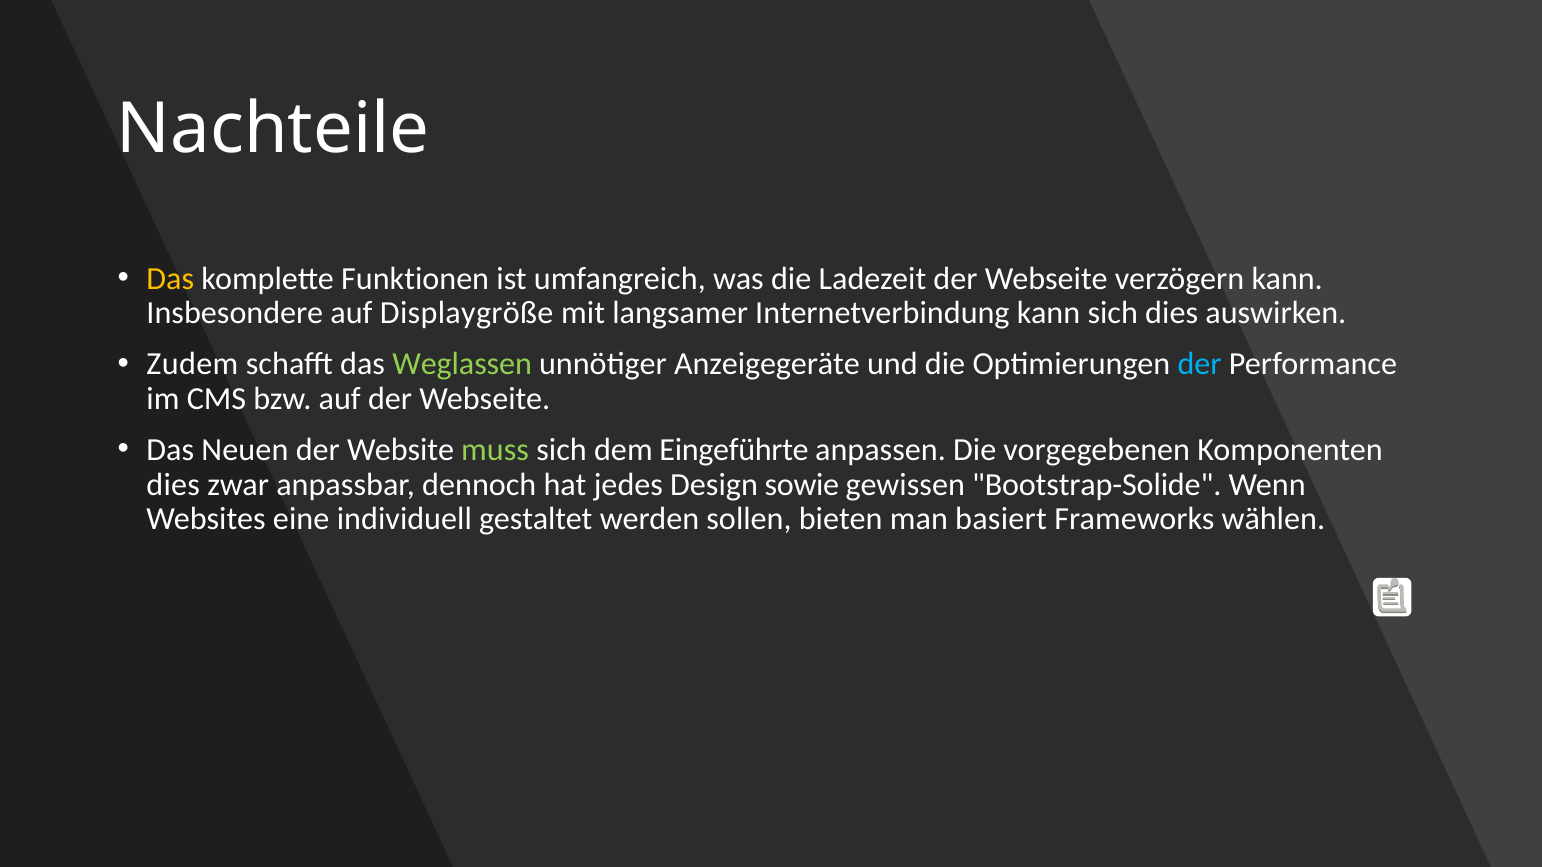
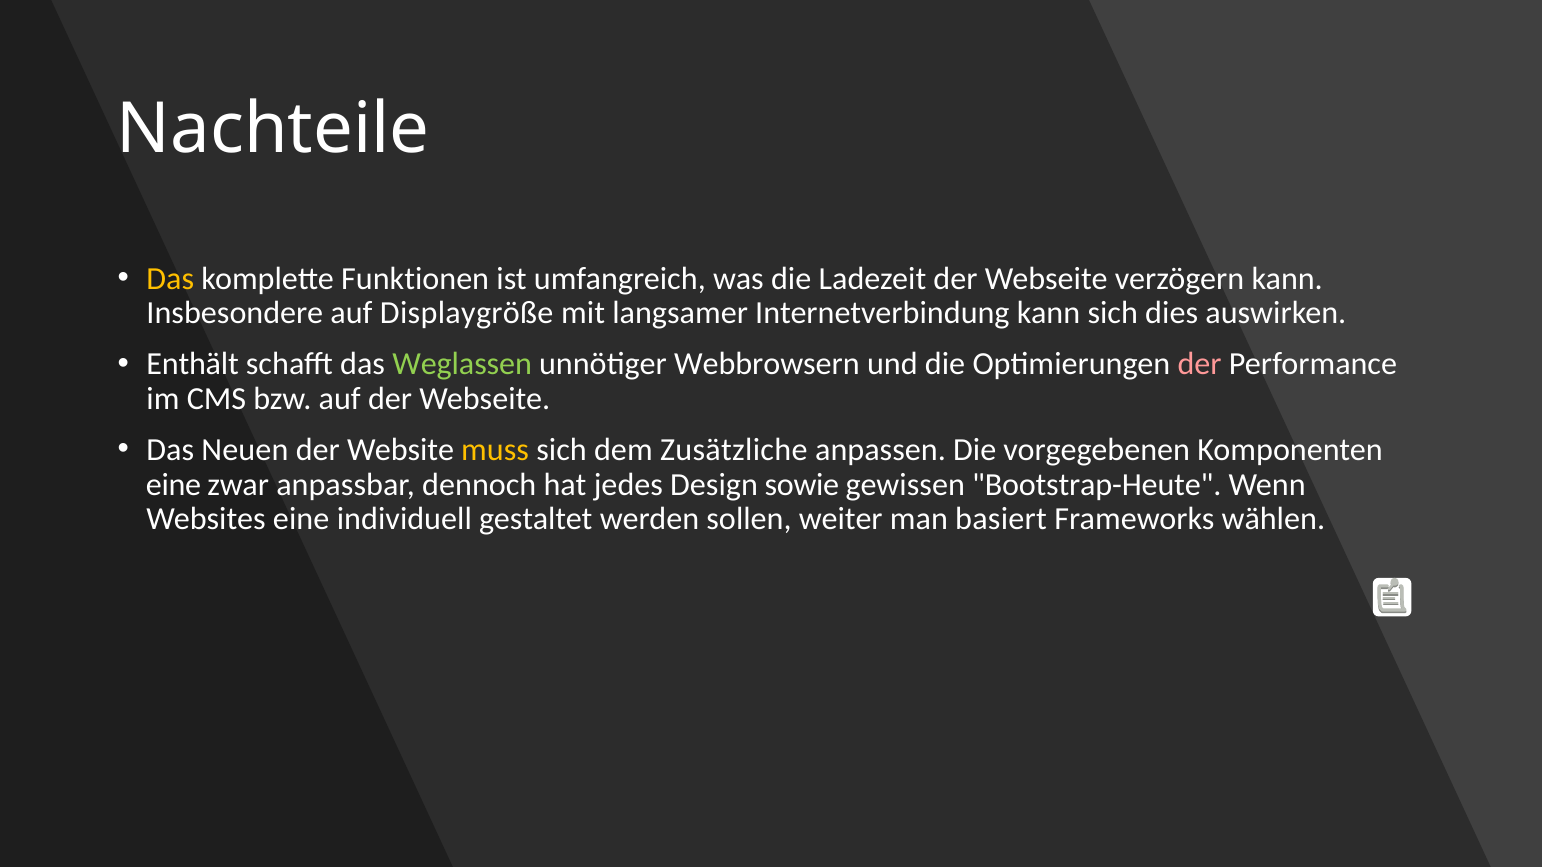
Zudem: Zudem -> Enthält (193, 364)
Anzeigegeräte: Anzeigegeräte -> Webbrowsern (767, 364)
der colour: light blue -> pink (1200, 364)
muss colour: light green -> yellow (495, 450)
Eingeführte: Eingeführte -> Zusätzliche (734, 450)
dies: dies -> eine (173, 485)
Bootstrap-Solide: Bootstrap-Solide -> Bootstrap-Heute (1097, 485)
bieten: bieten -> weiter (841, 519)
